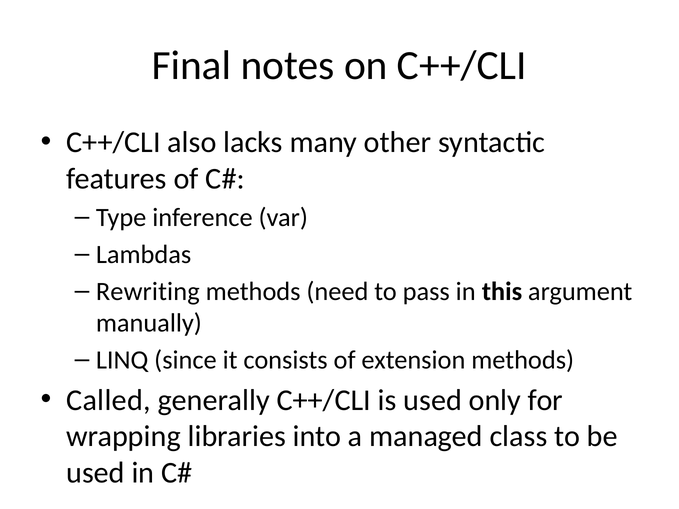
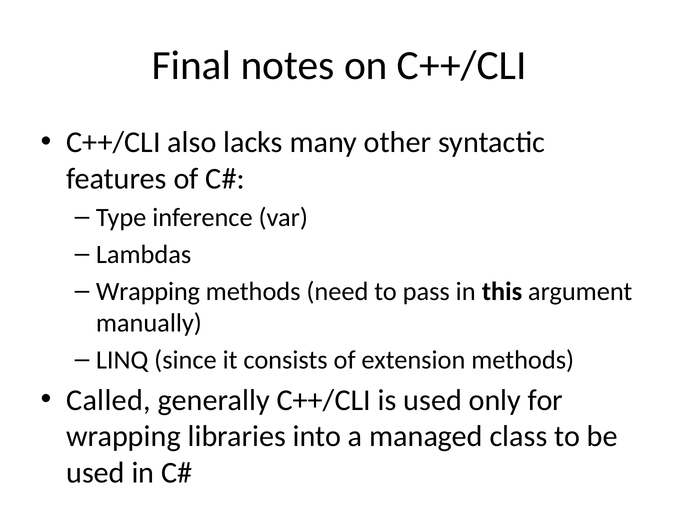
Rewriting: Rewriting -> Wrapping (148, 291)
